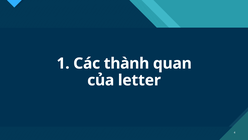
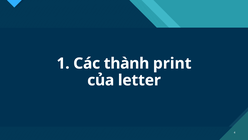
quan: quan -> print (172, 63)
